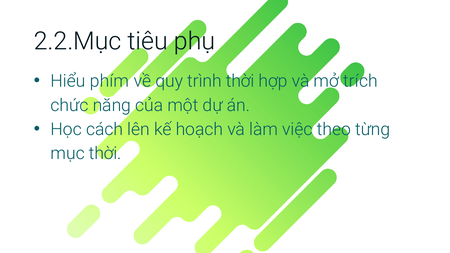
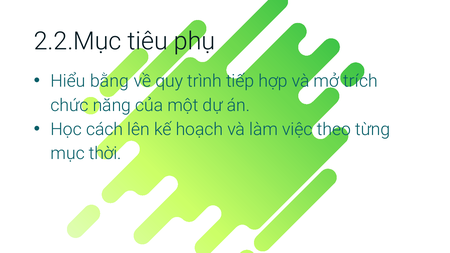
phím: phím -> bằng (110, 81)
trình thời: thời -> tiếp (240, 81)
